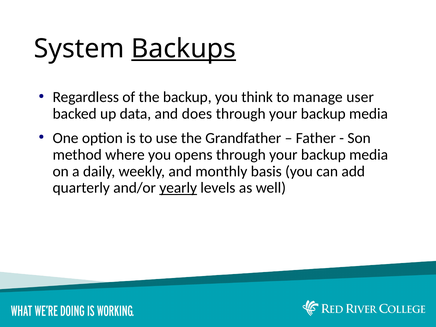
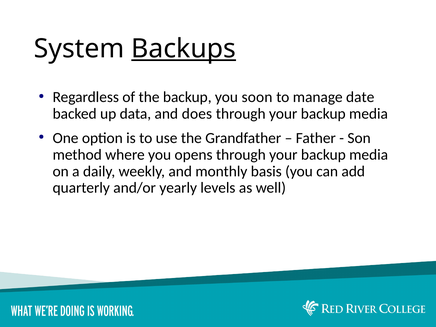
think: think -> soon (257, 97)
user: user -> date (360, 97)
yearly underline: present -> none (178, 188)
